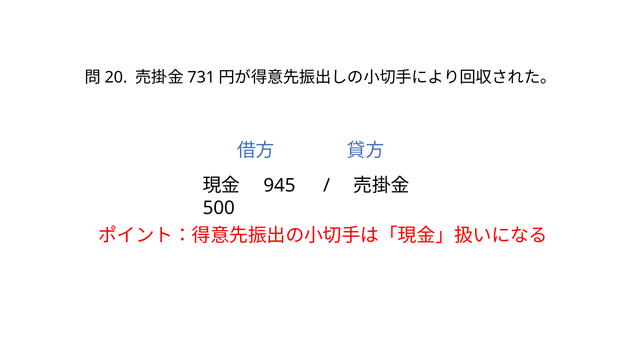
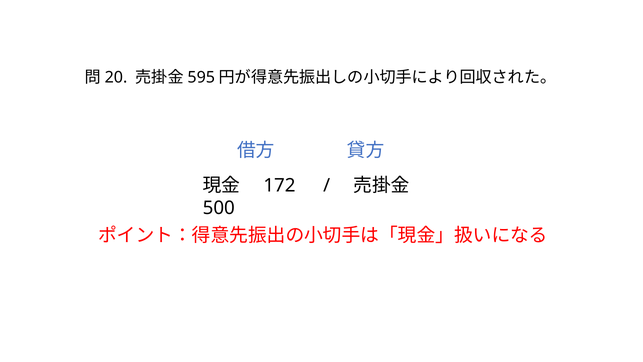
731: 731 -> 595 (201, 77)
945: 945 -> 172 (279, 185)
